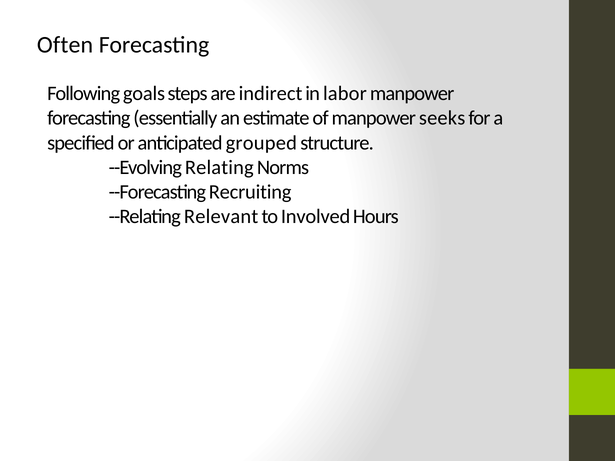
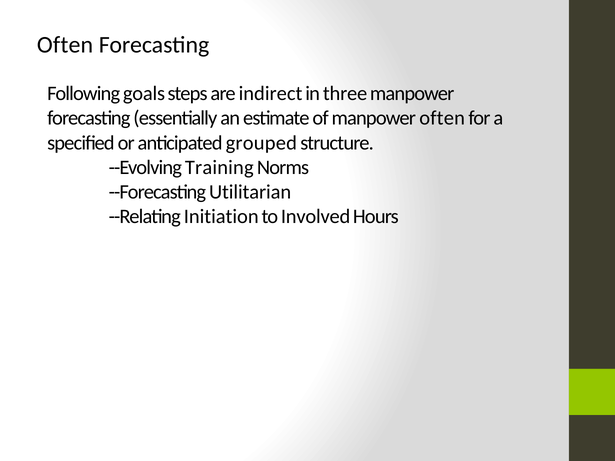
labor: labor -> three (345, 94)
manpower seeks: seeks -> often (442, 118)
Relating: Relating -> Training (219, 167)
Recruiting: Recruiting -> Utilitarian (250, 192)
Relevant: Relevant -> Initiation (221, 217)
